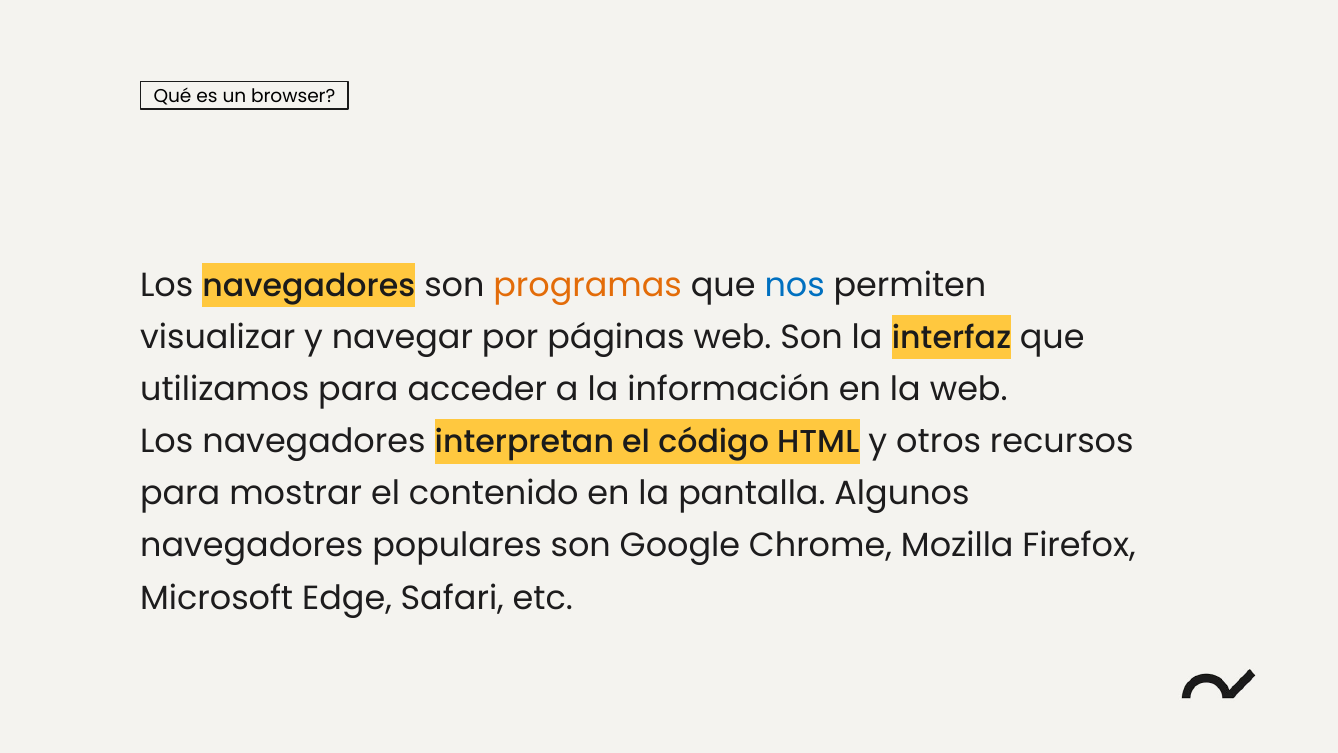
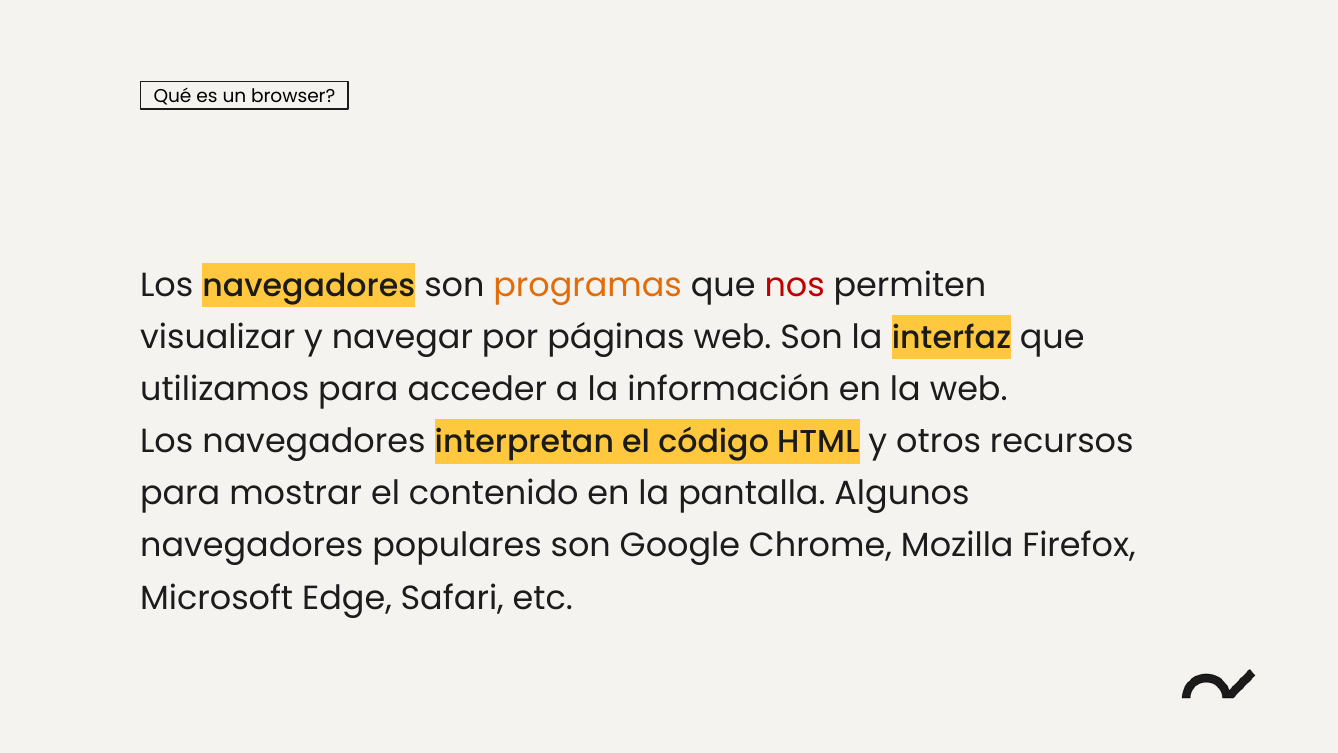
nos colour: blue -> red (795, 285)
